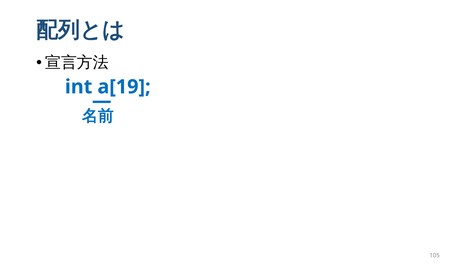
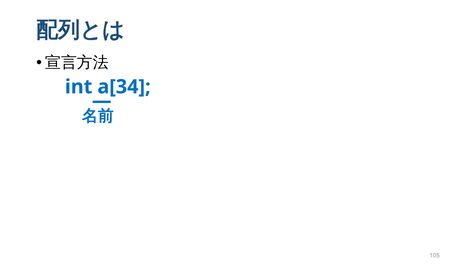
a[19: a[19 -> a[34 (124, 87)
